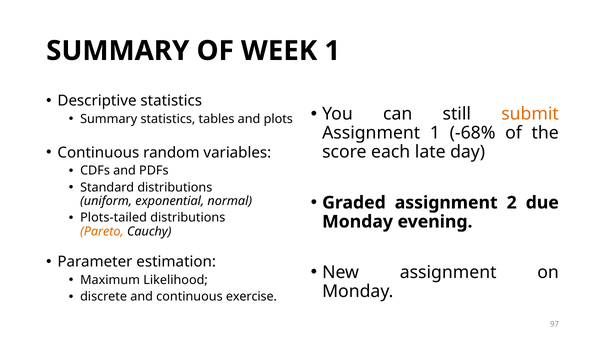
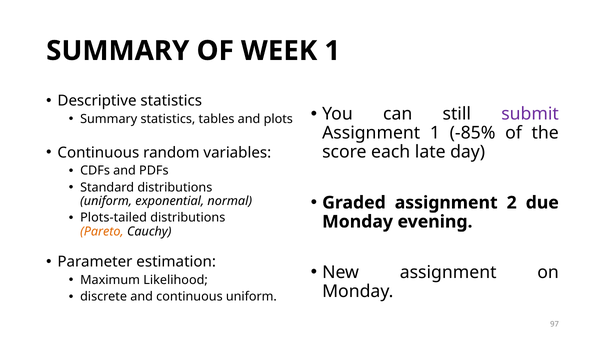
submit colour: orange -> purple (530, 114)
-68%: -68% -> -85% (473, 133)
continuous exercise: exercise -> uniform (251, 297)
